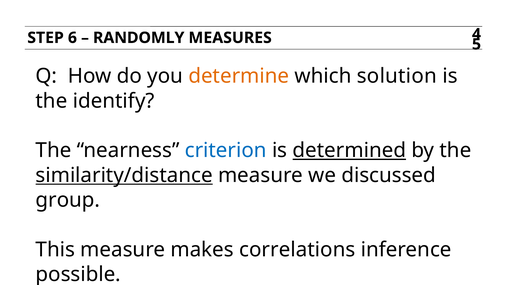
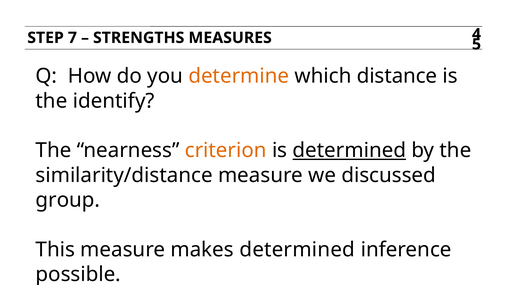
6: 6 -> 7 (72, 38)
RANDOMLY: RANDOMLY -> STRENGTHS (139, 38)
solution: solution -> distance (397, 76)
criterion colour: blue -> orange (226, 150)
similarity/distance underline: present -> none (124, 175)
makes correlations: correlations -> determined (297, 249)
